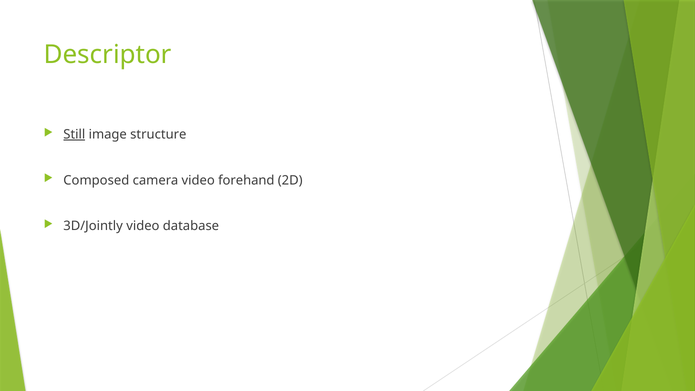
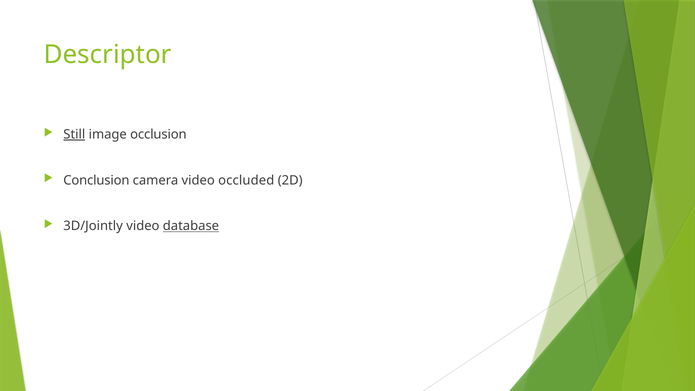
structure: structure -> occlusion (158, 135)
Composed: Composed -> Conclusion (96, 180)
forehand: forehand -> occluded (246, 180)
database underline: none -> present (191, 226)
